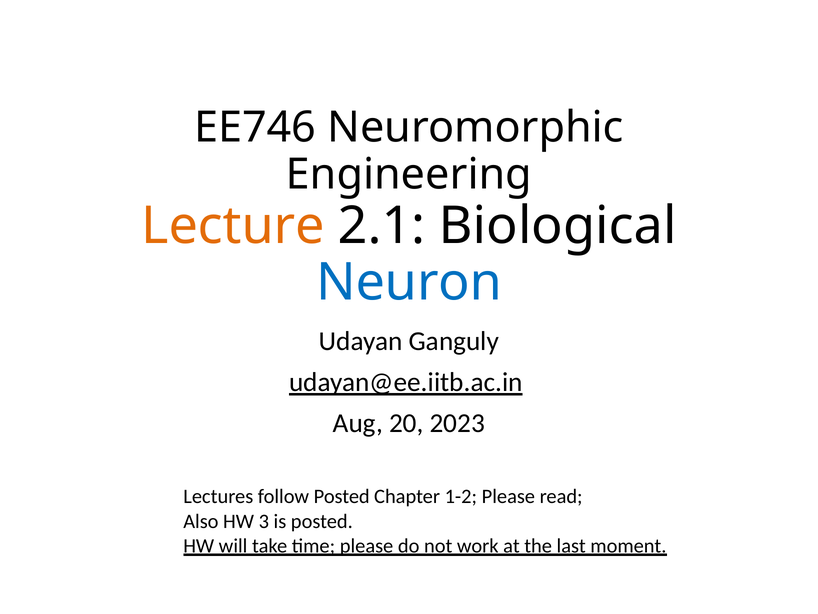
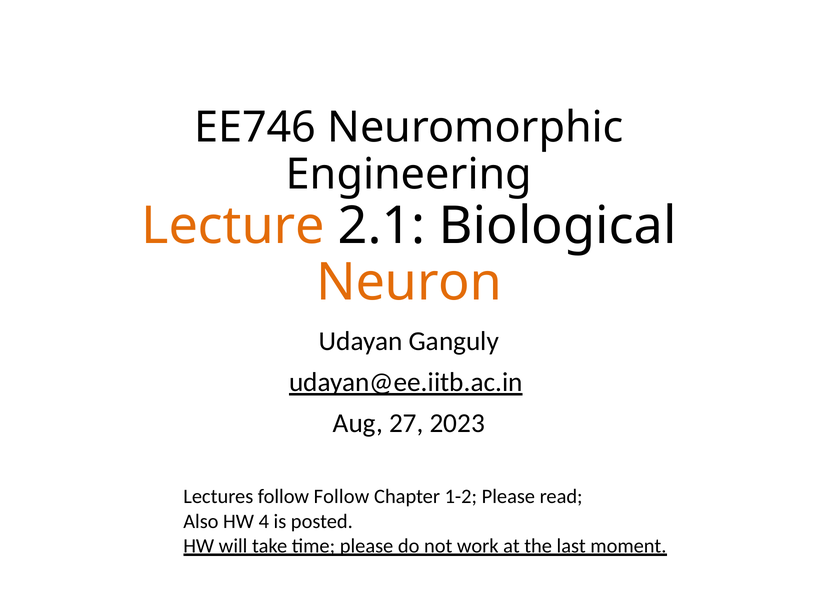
Neuron colour: blue -> orange (409, 282)
20: 20 -> 27 (406, 423)
follow Posted: Posted -> Follow (341, 496)
3: 3 -> 4 (264, 521)
